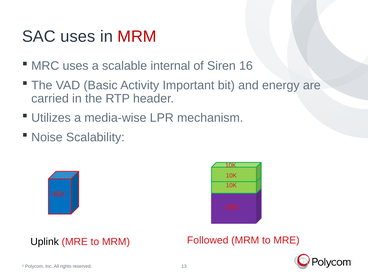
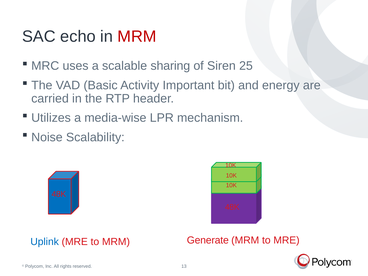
SAC uses: uses -> echo (78, 36)
internal: internal -> sharing (170, 66)
16: 16 -> 25 (246, 66)
Followed: Followed -> Generate (208, 240)
Uplink colour: black -> blue (45, 242)
